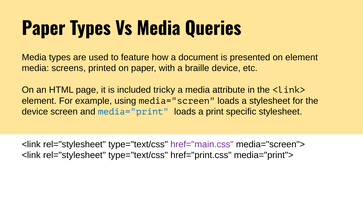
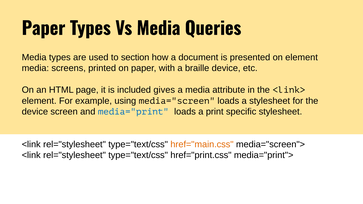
feature: feature -> section (135, 57)
tricky: tricky -> gives (164, 90)
href="main.css colour: purple -> orange (202, 144)
